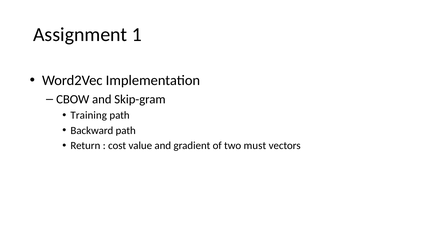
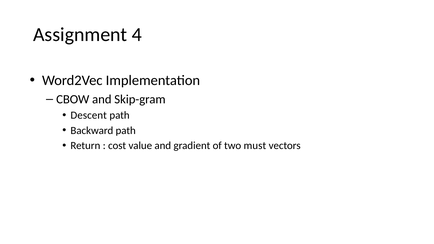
1: 1 -> 4 (137, 35)
Training: Training -> Descent (89, 115)
